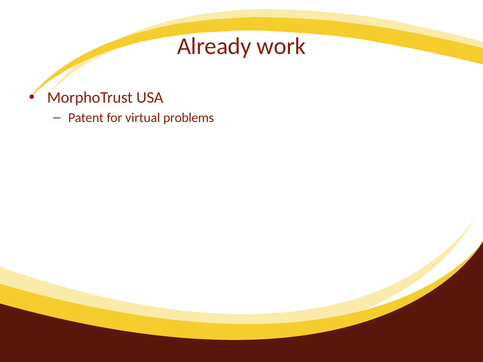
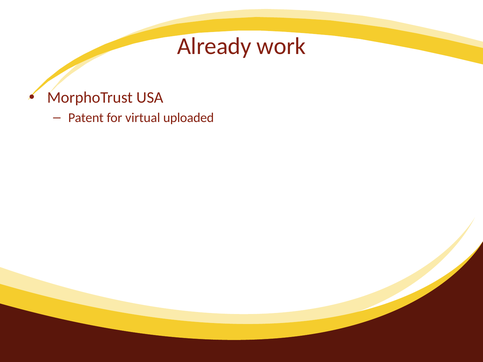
problems: problems -> uploaded (189, 118)
